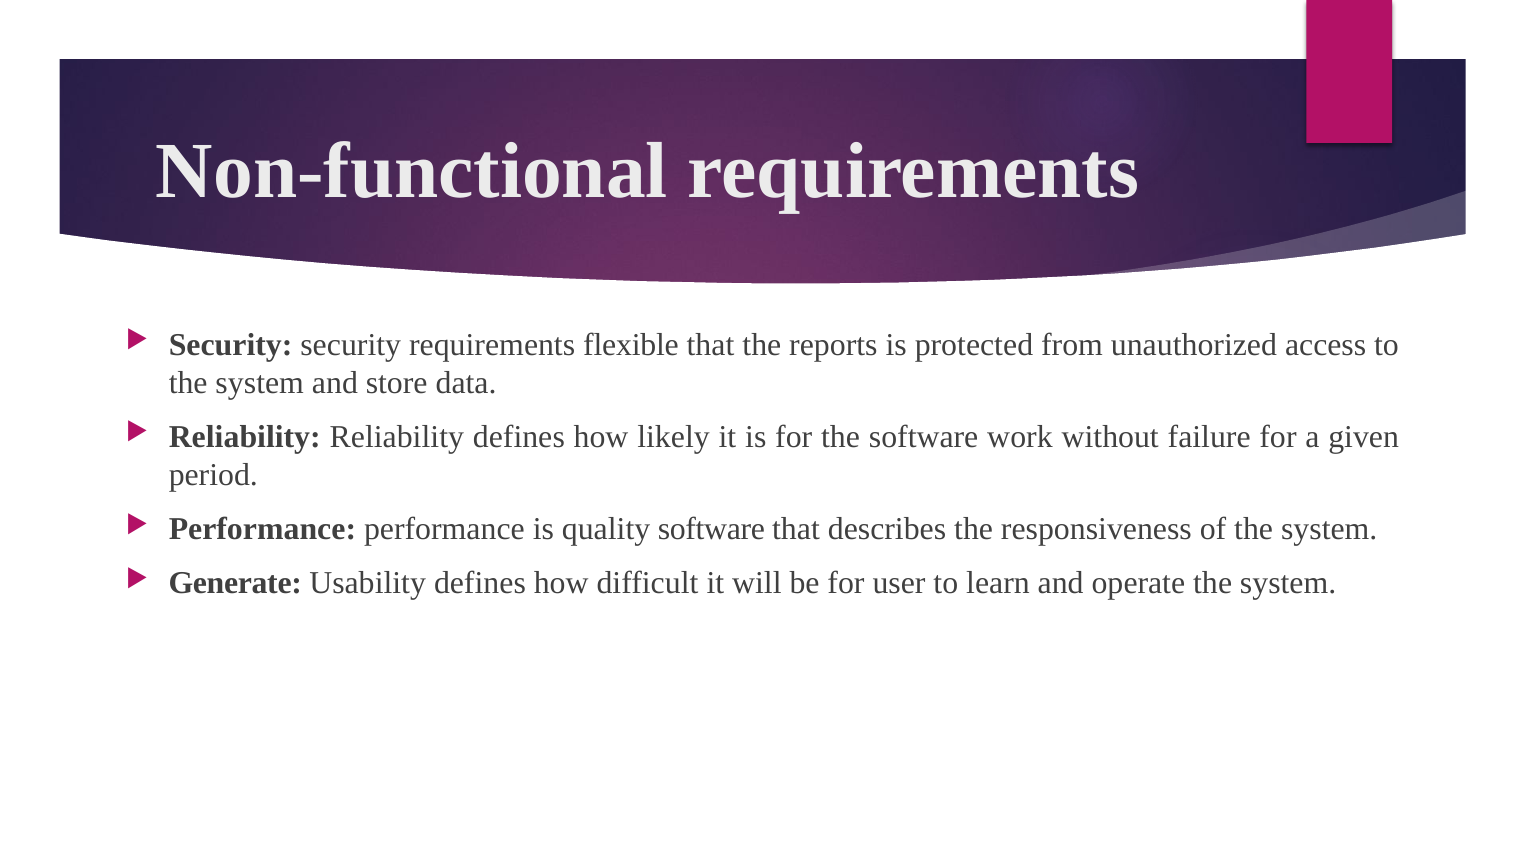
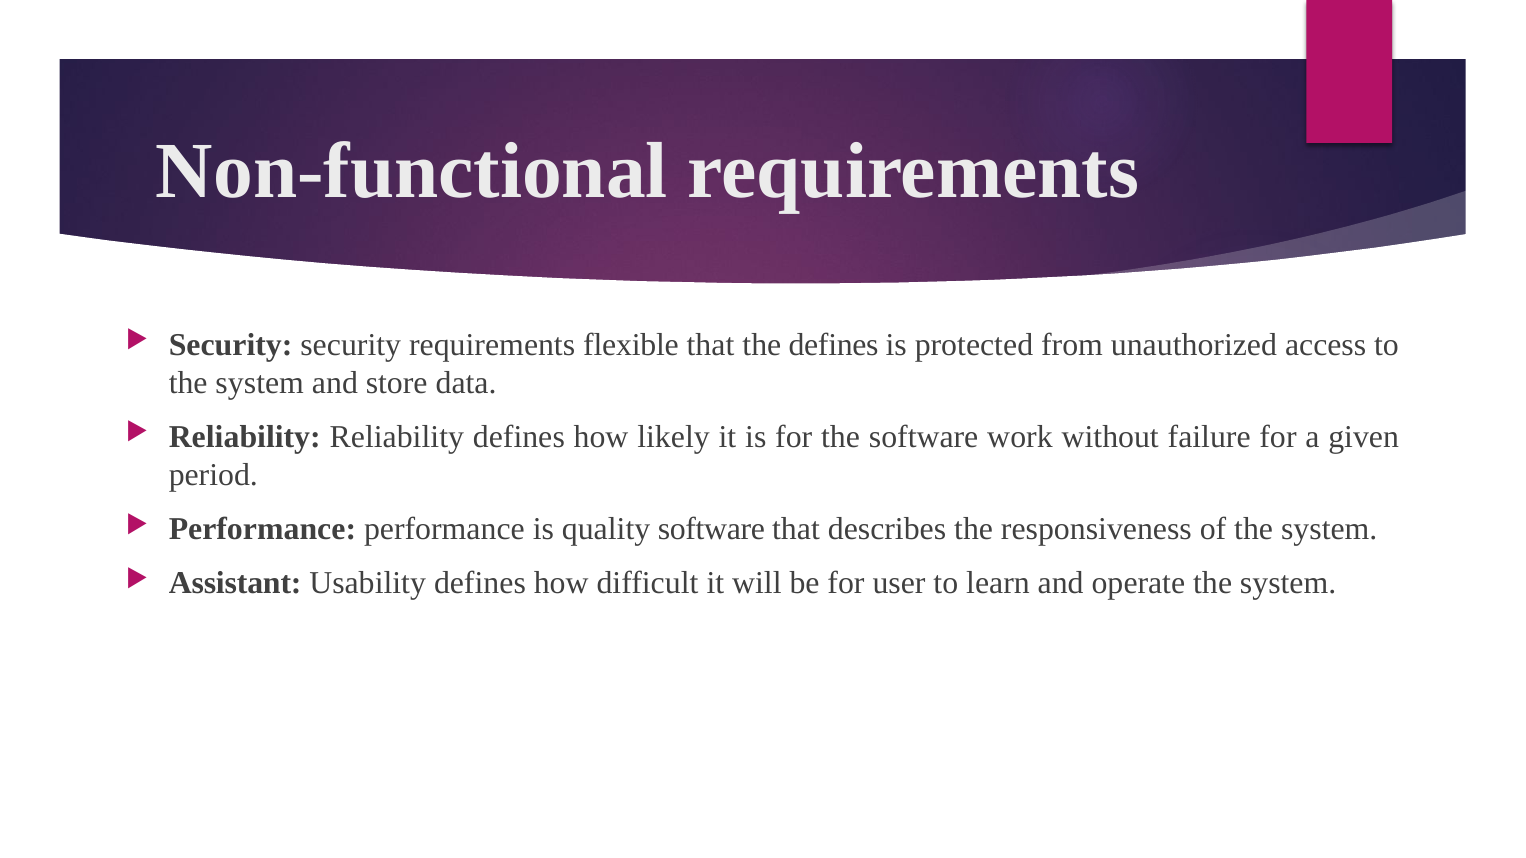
the reports: reports -> defines (834, 345)
Generate: Generate -> Assistant (235, 584)
